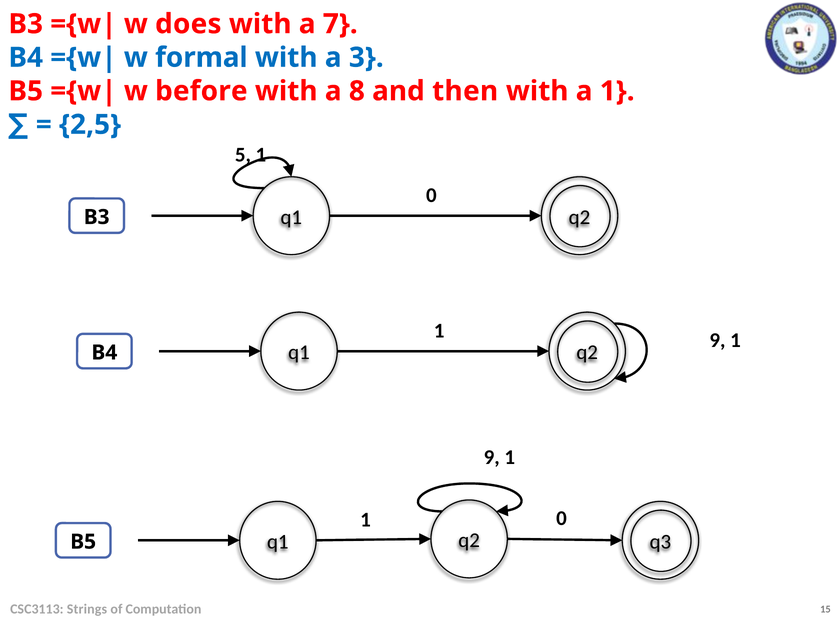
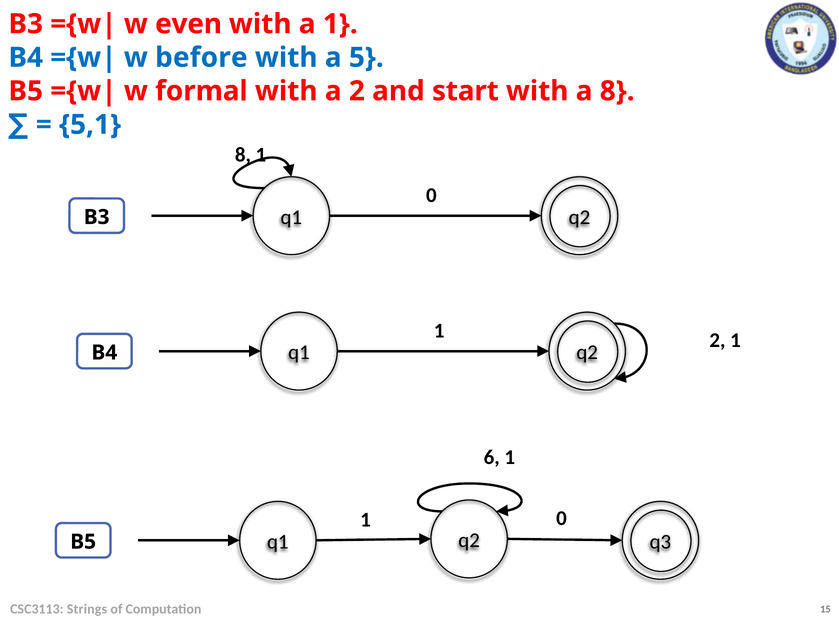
does: does -> even (188, 24)
a 7: 7 -> 1 (340, 24)
formal: formal -> before (201, 58)
3: 3 -> 5 (366, 58)
before: before -> formal (201, 91)
a 8: 8 -> 2 (357, 91)
then: then -> start (465, 91)
a 1: 1 -> 8 (617, 91)
2,5: 2,5 -> 5,1 (90, 125)
5: 5 -> 8 (243, 155)
9: 9 -> 2 (717, 340)
9: 9 -> 6 (492, 458)
